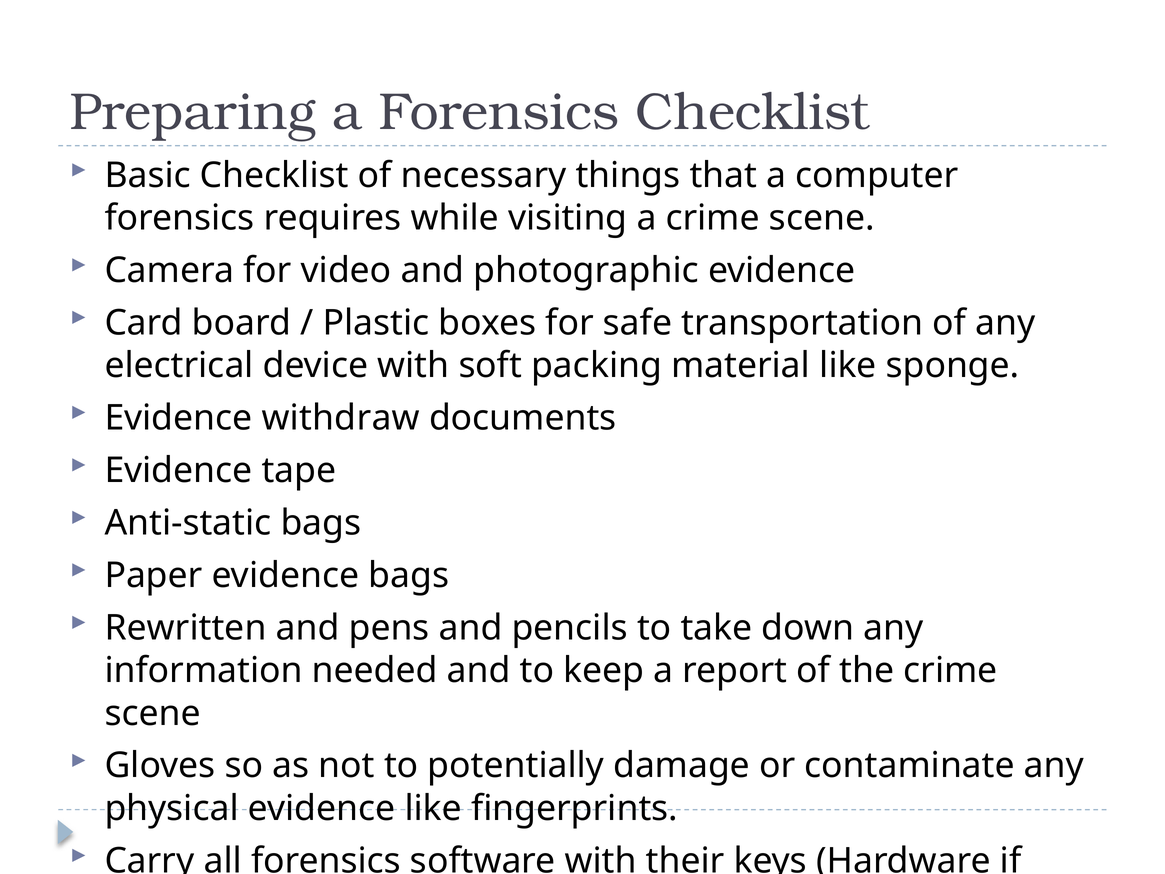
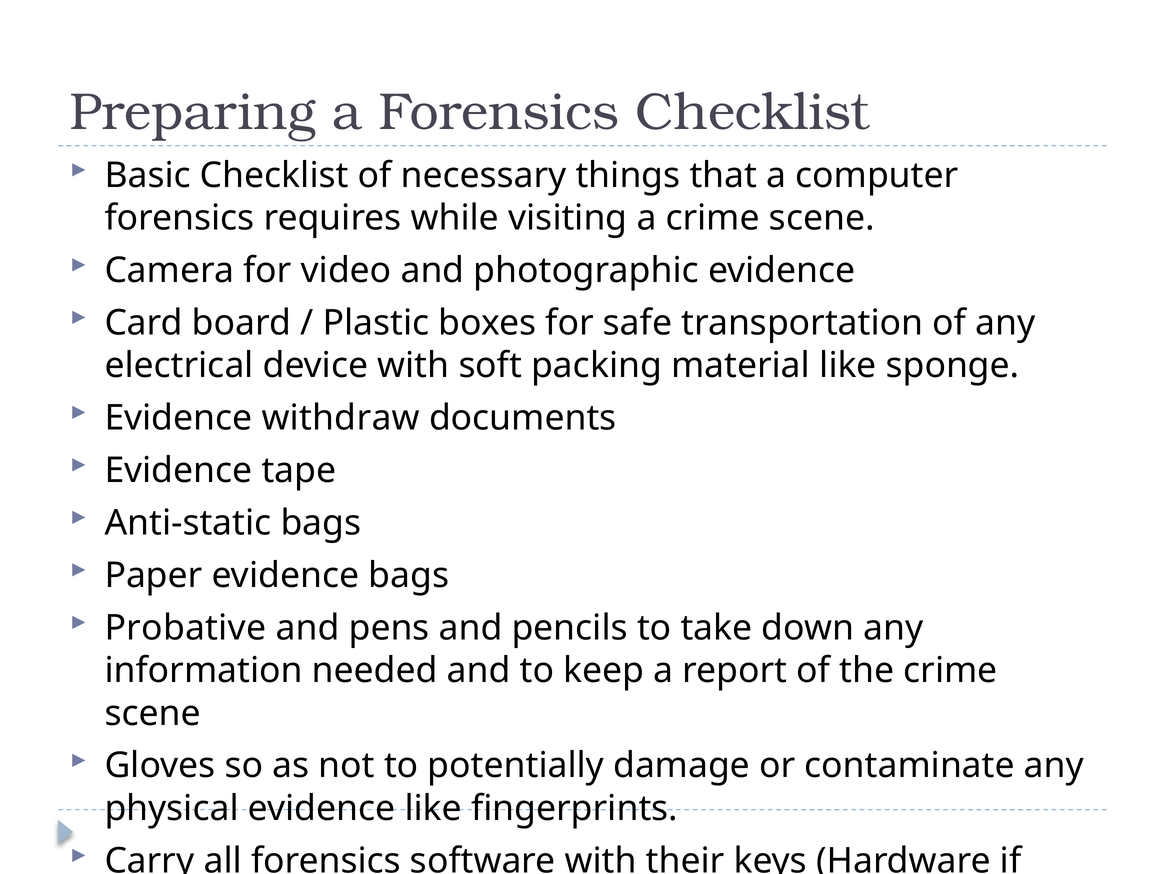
Rewritten: Rewritten -> Probative (185, 628)
